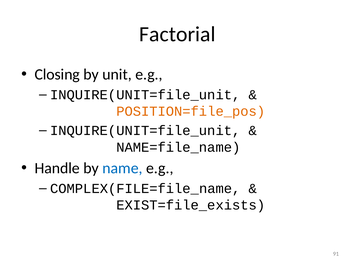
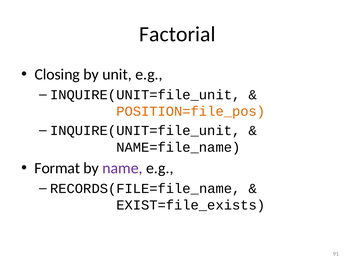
Handle: Handle -> Format (57, 168)
name colour: blue -> purple (122, 168)
COMPLEX(FILE=file_name: COMPLEX(FILE=file_name -> RECORDS(FILE=file_name (145, 189)
